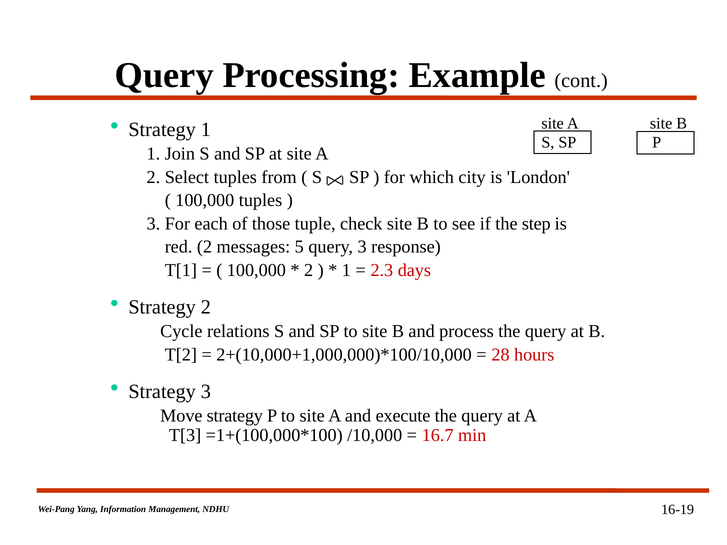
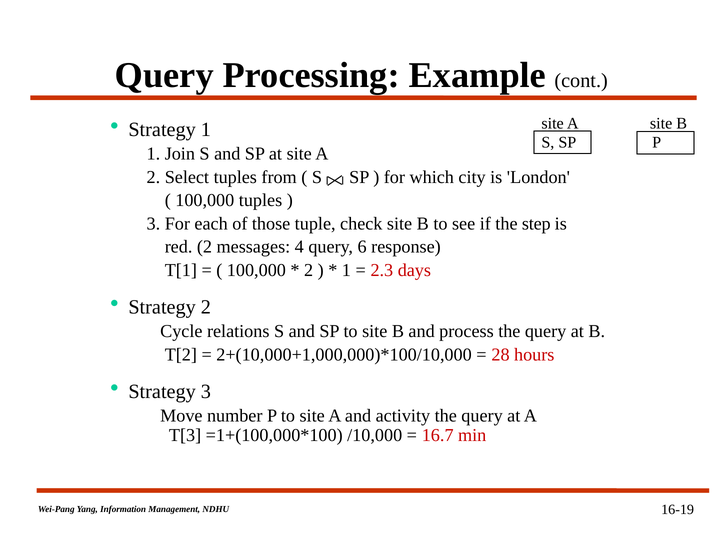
5: 5 -> 4 (299, 247)
query 3: 3 -> 6 (362, 247)
Move strategy: strategy -> number (235, 416)
execute: execute -> activity (403, 416)
